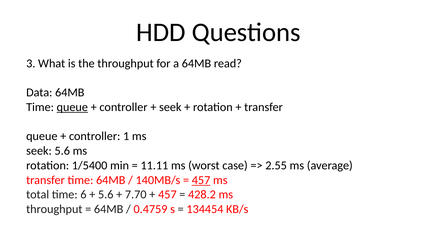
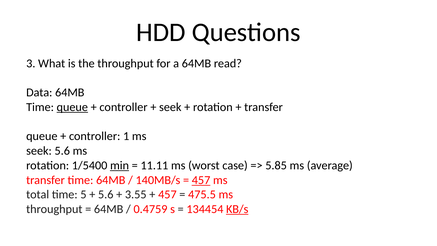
min underline: none -> present (120, 165)
2.55: 2.55 -> 5.85 (276, 165)
6: 6 -> 5 (83, 194)
7.70: 7.70 -> 3.55 (136, 194)
428.2: 428.2 -> 475.5 (202, 194)
KB/s underline: none -> present (237, 209)
